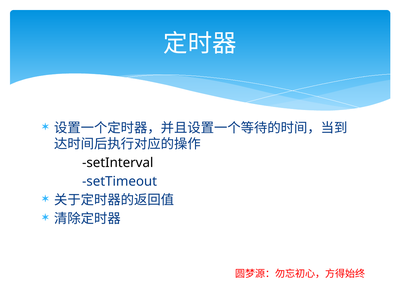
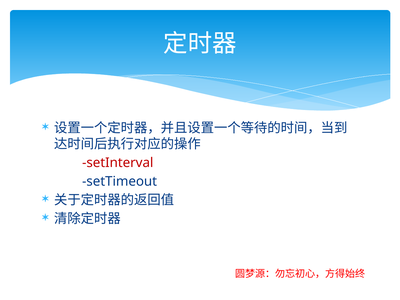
setInterval colour: black -> red (118, 163)
